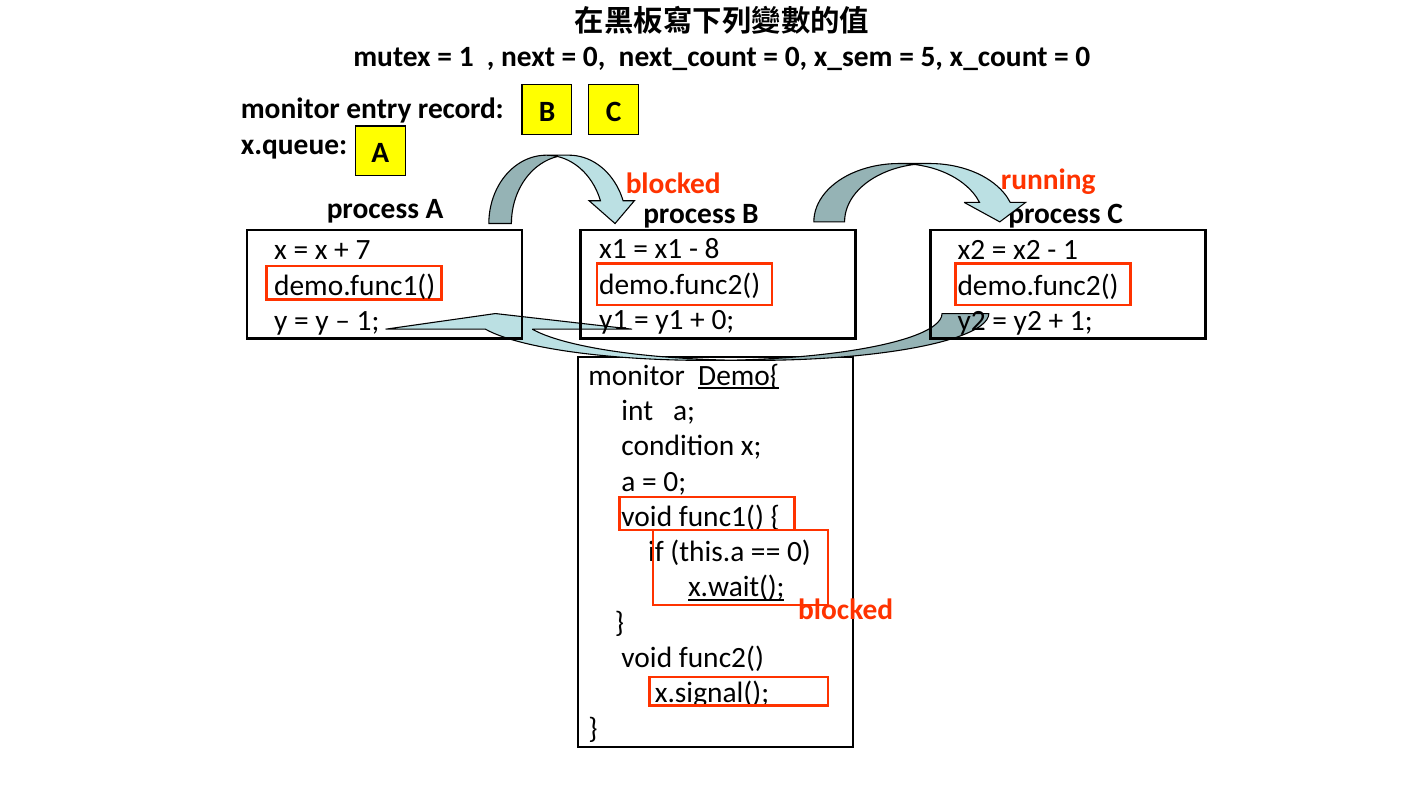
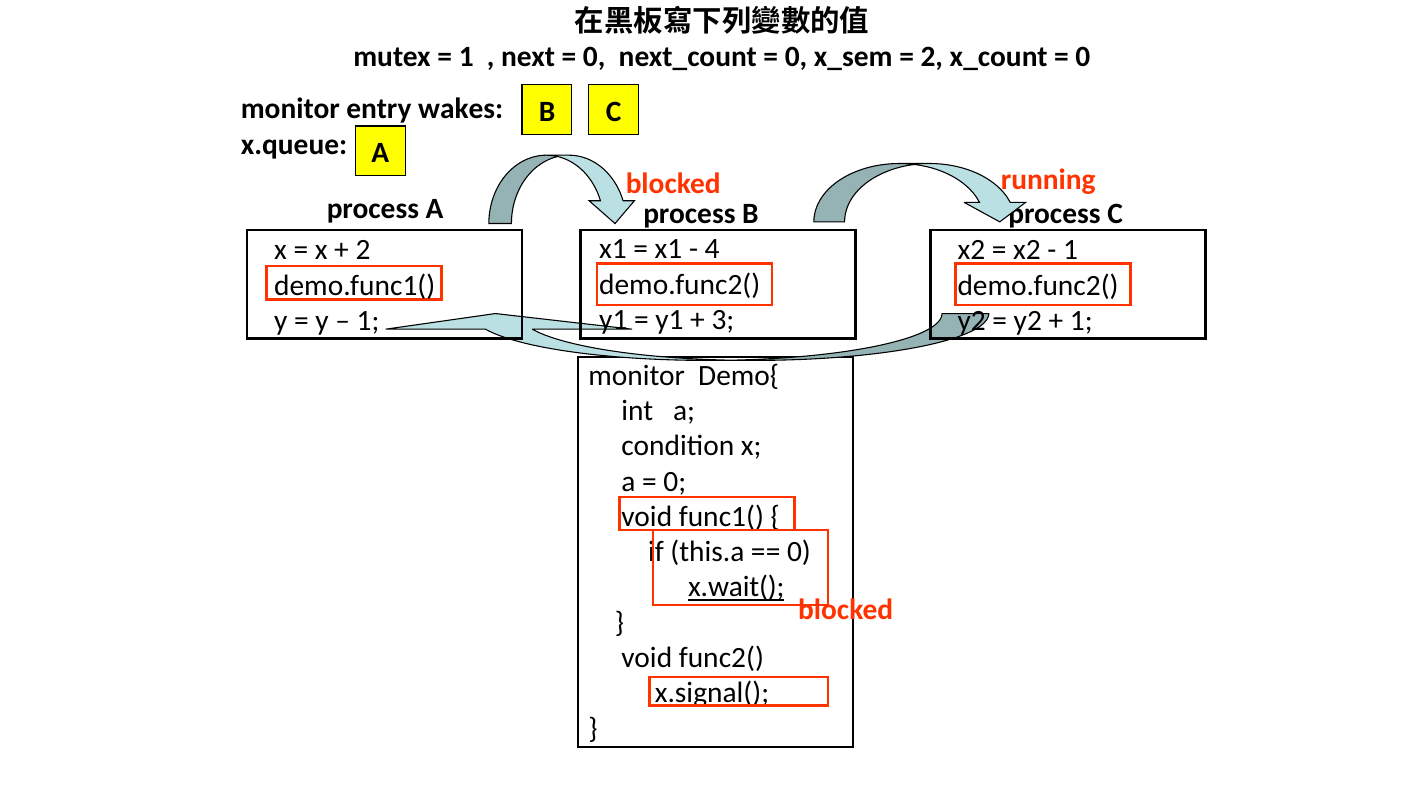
5: 5 -> 2 (932, 57)
record: record -> wakes (461, 109)
8: 8 -> 4 (712, 249)
7: 7 -> 2 (363, 250)
0: 0 -> 3 (723, 320)
Demo{ underline: present -> none (739, 375)
